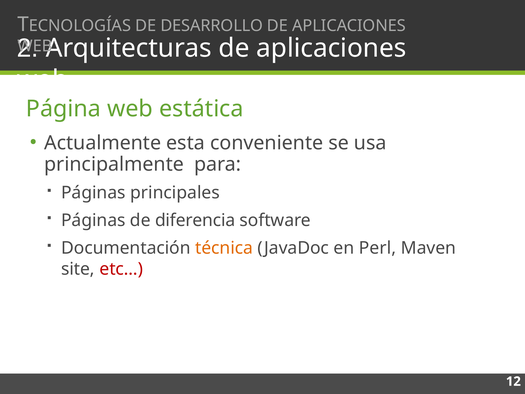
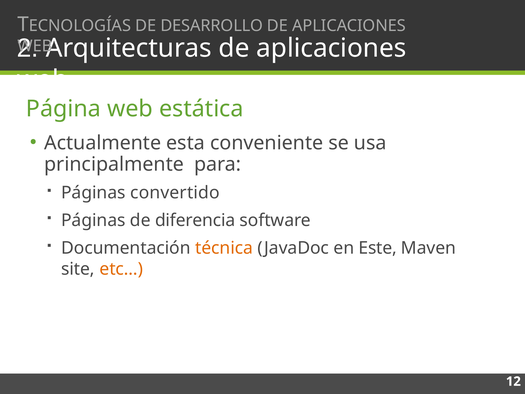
principales: principales -> convertido (175, 193)
Perl: Perl -> Este (378, 248)
etc… colour: red -> orange (121, 269)
